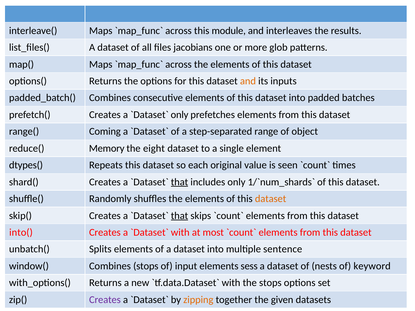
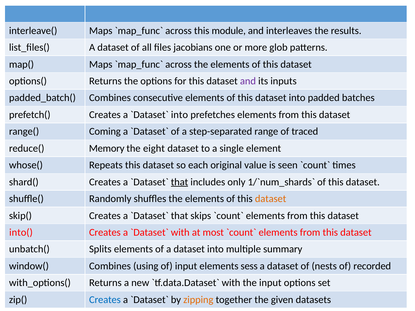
and colour: orange -> purple (248, 81)
only: only -> into (179, 115)
object: object -> traced (305, 132)
dtypes(: dtypes( -> whose( (26, 165)
that underline: present -> none (180, 216)
sentence: sentence -> summary (283, 249)
Combines stops: stops -> using (146, 266)
keyword: keyword -> recorded (372, 266)
the stops: stops -> input (270, 283)
Creates colour: purple -> blue (105, 300)
